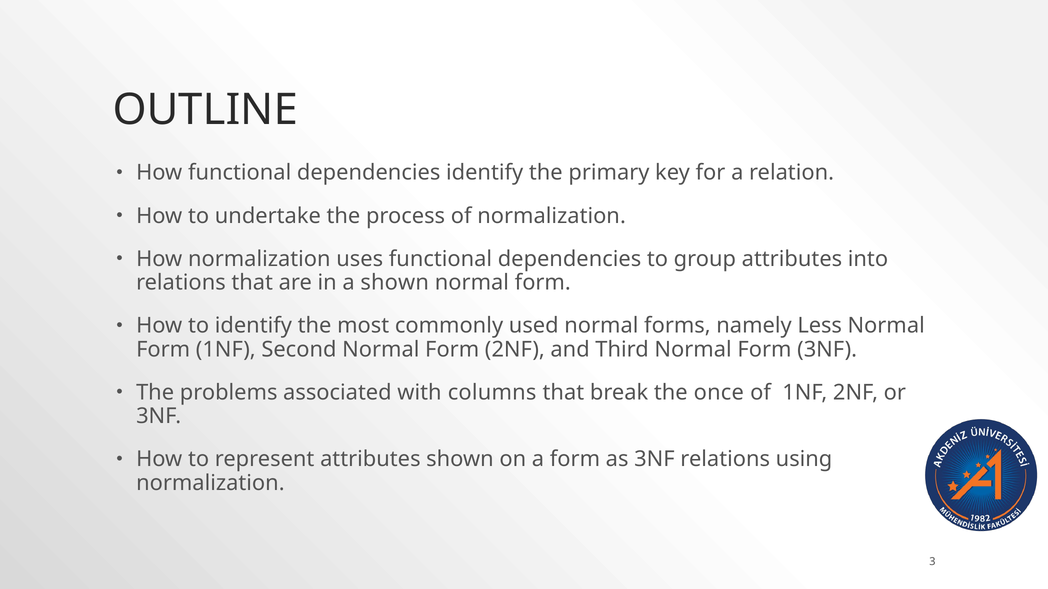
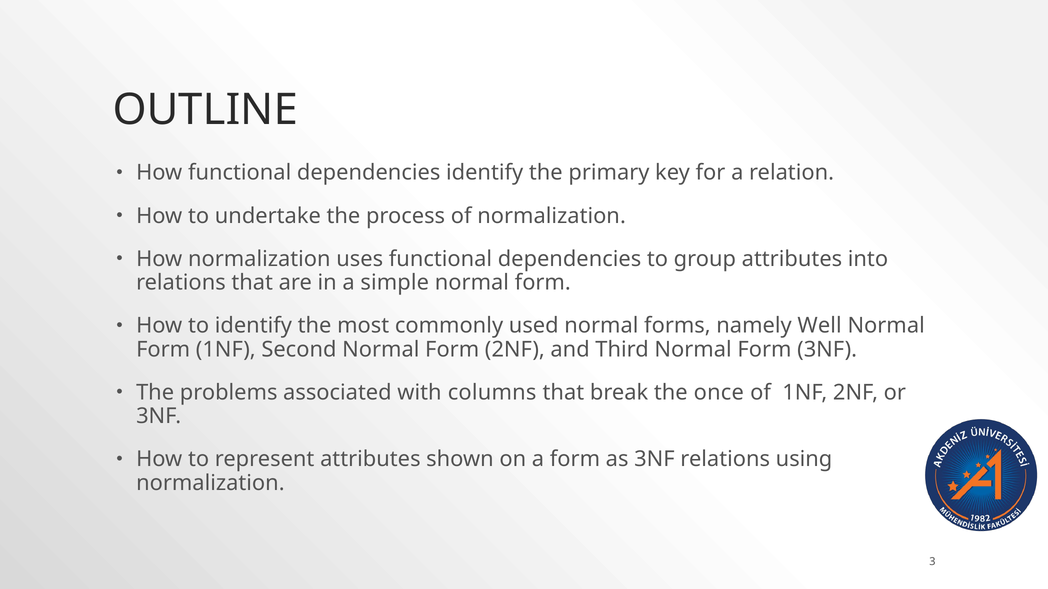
a shown: shown -> simple (395, 283)
Less: Less -> Well (820, 326)
